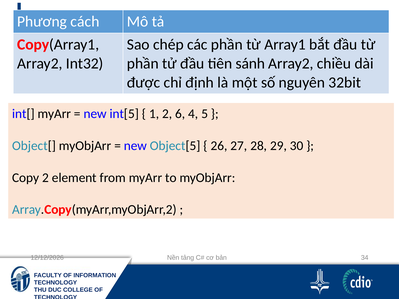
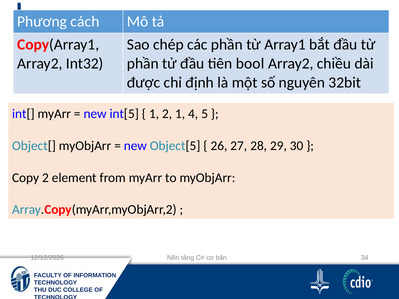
sánh: sánh -> bool (250, 64)
2 6: 6 -> 1 (180, 114)
